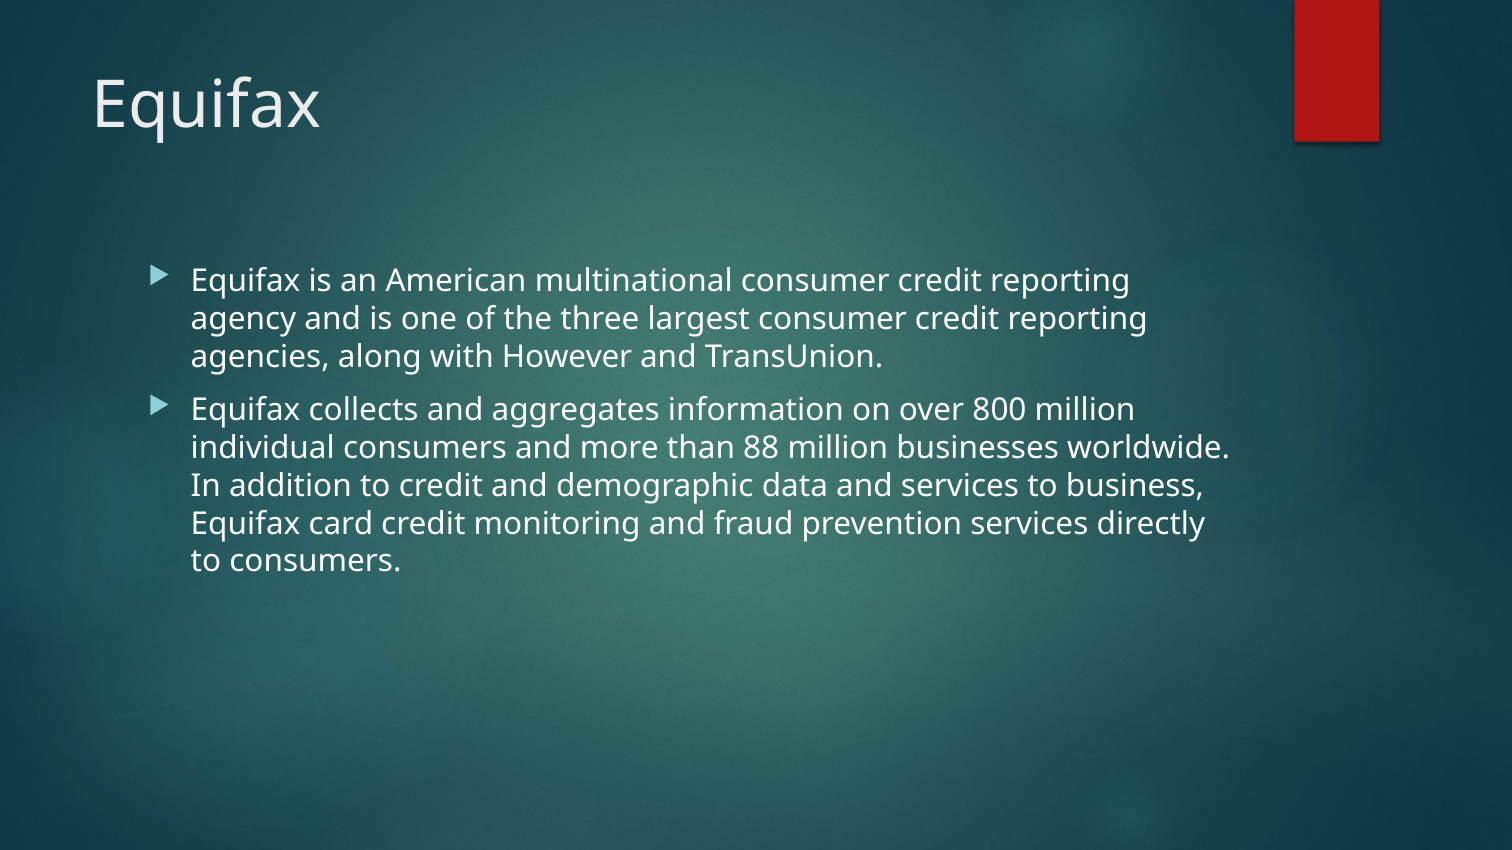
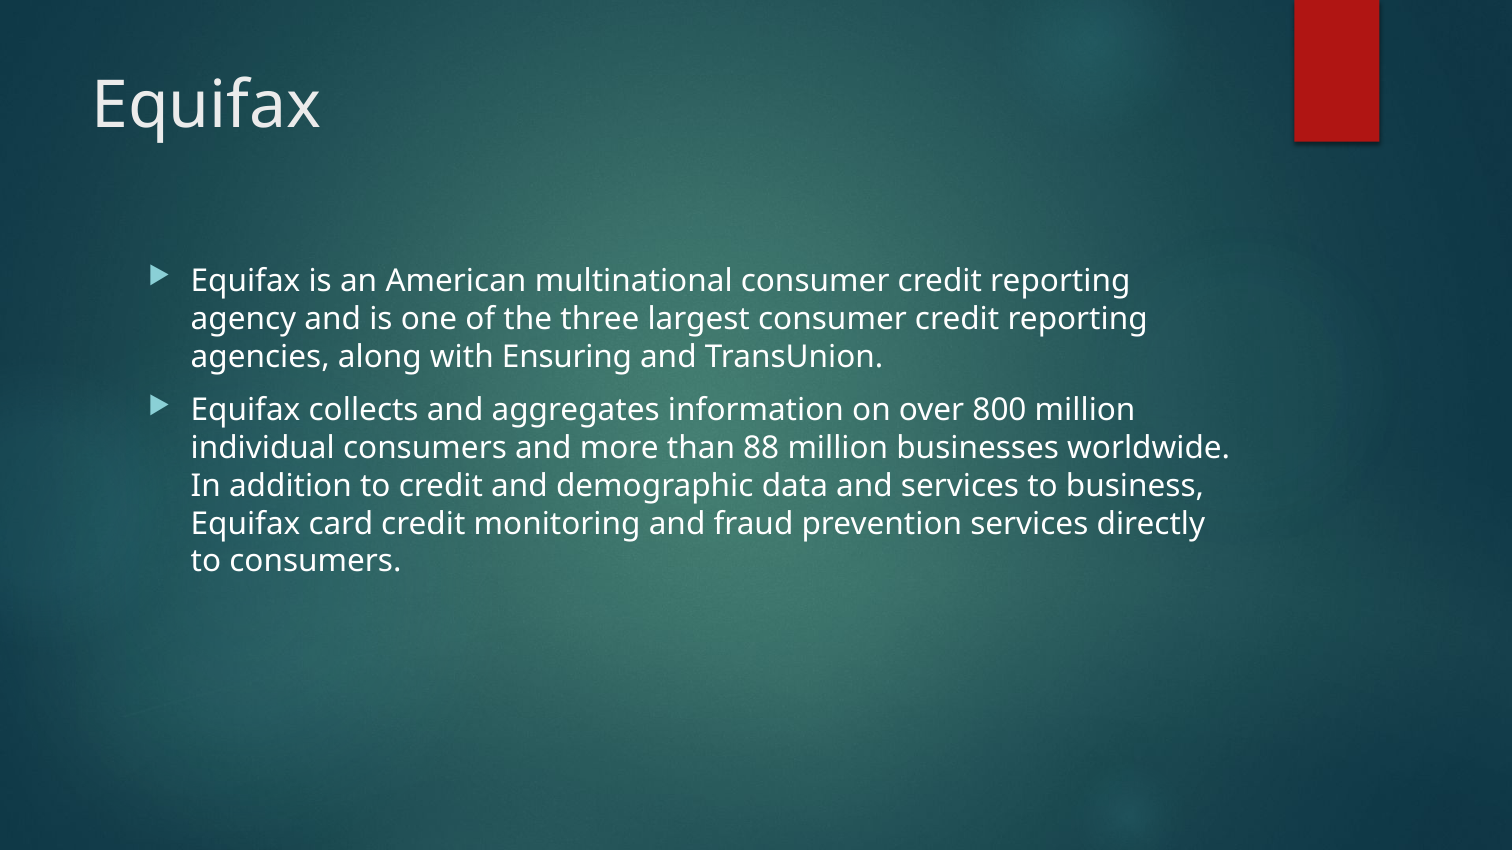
However: However -> Ensuring (567, 357)
